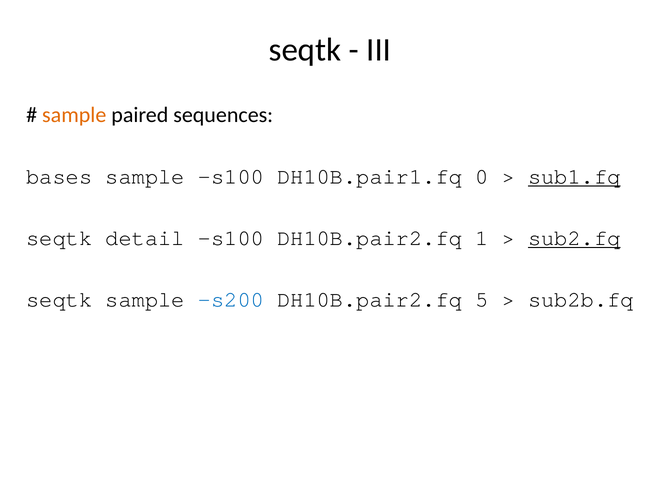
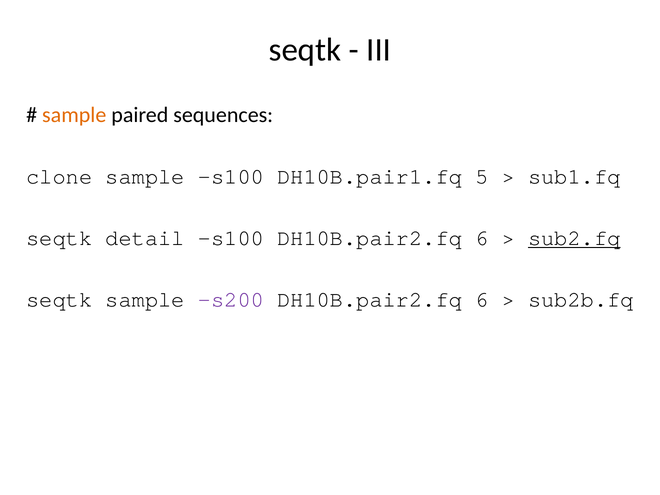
bases: bases -> clone (59, 176)
0: 0 -> 5 (482, 176)
sub1.fq underline: present -> none (574, 176)
s100 DH10B.pair2.fq 1: 1 -> 6 (482, 238)
s200 colour: blue -> purple (231, 300)
5: 5 -> 6 (482, 300)
